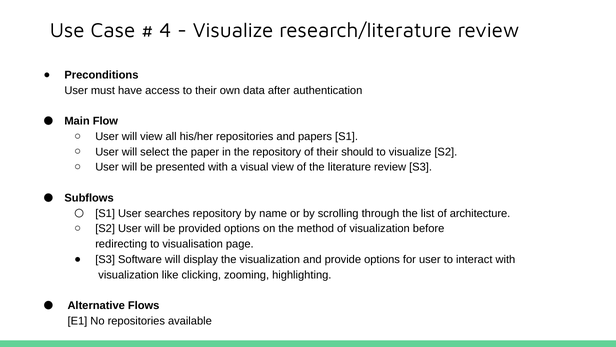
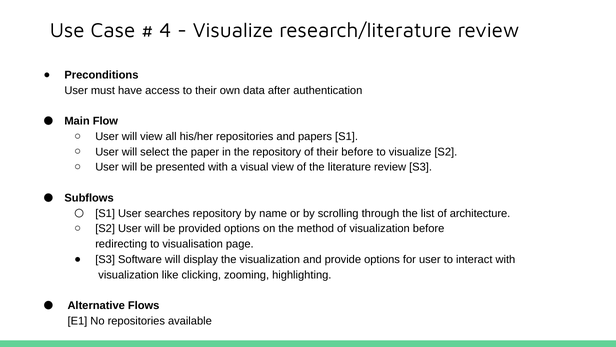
their should: should -> before (357, 152)
